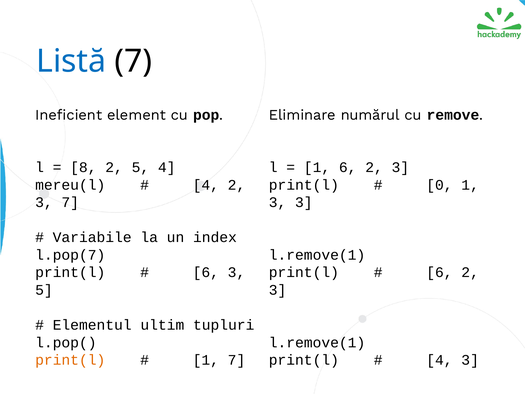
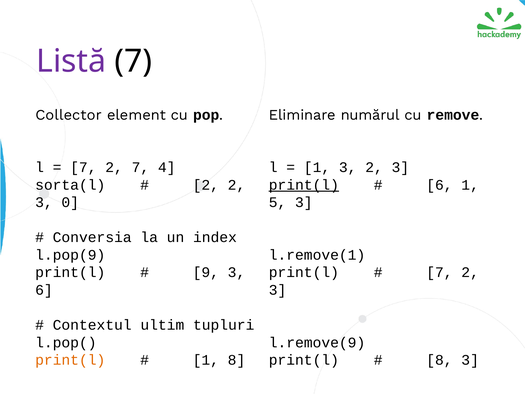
Listă colour: blue -> purple (71, 61)
Ineficient: Ineficient -> Collector (69, 115)
8: 8 -> 7 (83, 167)
2 5: 5 -> 7 (140, 167)
1 6: 6 -> 3 (348, 167)
mereu(l: mereu(l -> sorta(l (70, 185)
4: 4 -> 2 (206, 185)
print(l underline: none -> present (304, 185)
0: 0 -> 6 (439, 185)
3 7: 7 -> 0 (70, 202)
3: 3 -> 5 (278, 202)
Variabile: Variabile -> Conversia (92, 237)
l.pop(7: l.pop(7 -> l.pop(9 (70, 255)
6: 6 -> 9 (206, 272)
6: 6 -> 7 (439, 272)
5: 5 -> 6 (44, 290)
Elementul: Elementul -> Contextul (92, 325)
l.remove(1: l.remove(1 -> l.remove(9 (317, 342)
1 7: 7 -> 8 (236, 360)
4: 4 -> 8 (439, 360)
